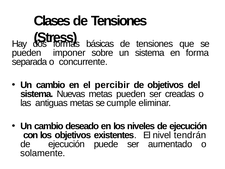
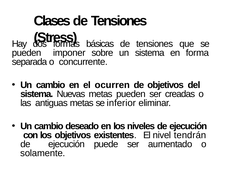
percibir: percibir -> ocurren (112, 85)
cumple: cumple -> inferior (121, 103)
